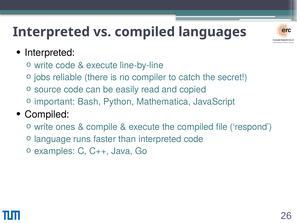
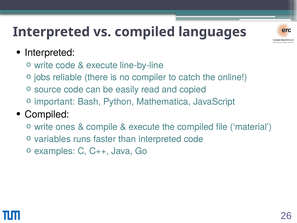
secret: secret -> online (233, 77)
respond: respond -> material (251, 127)
language: language -> variables (53, 139)
